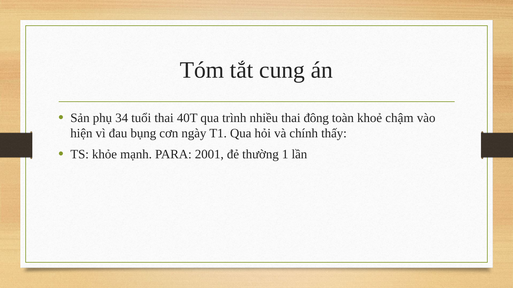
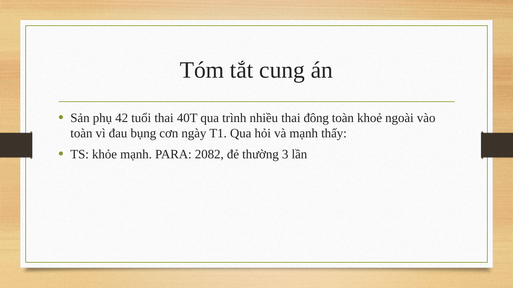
34: 34 -> 42 (122, 118)
chậm: chậm -> ngoài (399, 118)
hiện: hiện -> toàn (81, 134)
và chính: chính -> mạnh (304, 134)
2001: 2001 -> 2082 (209, 155)
1: 1 -> 3 (285, 155)
